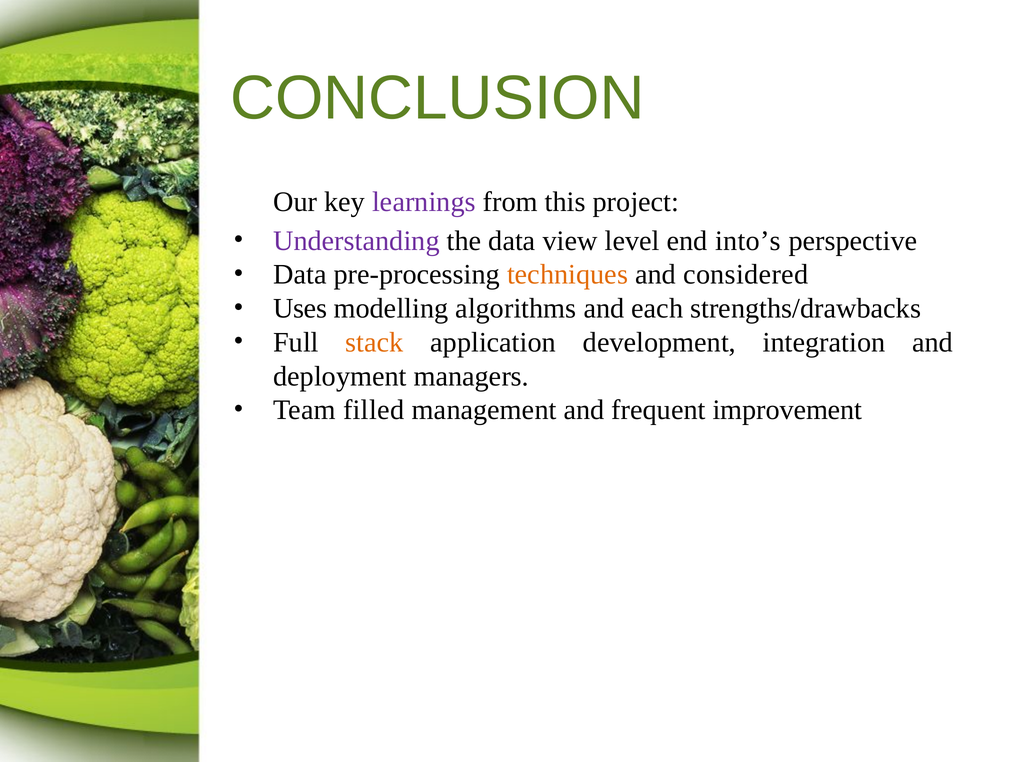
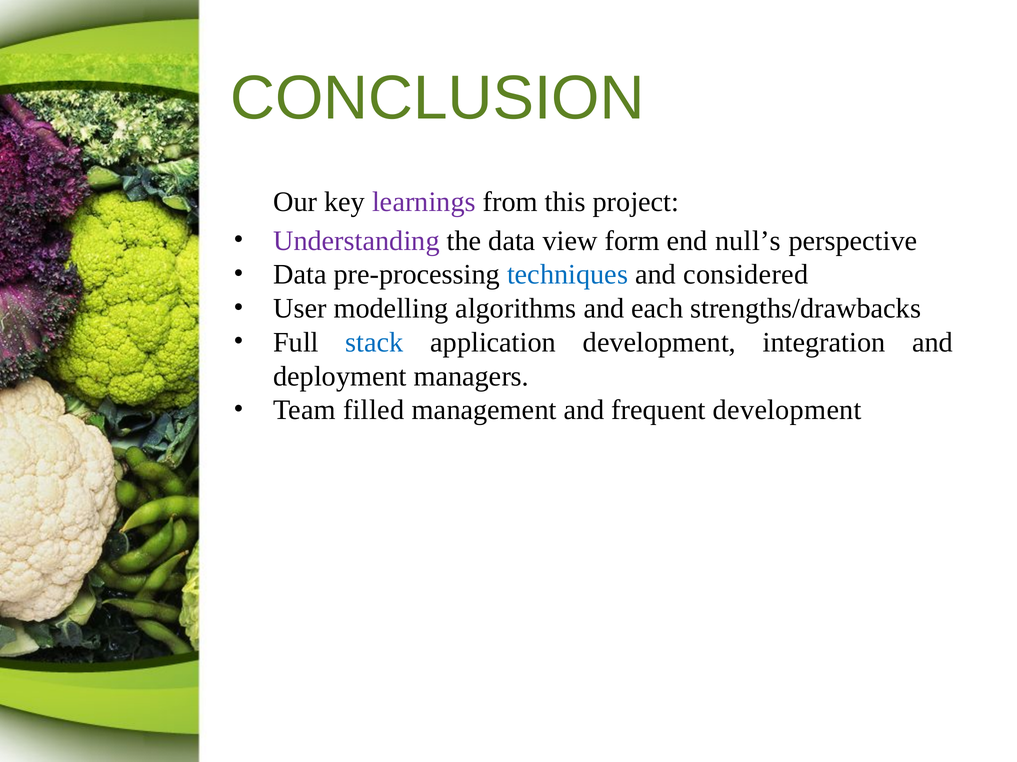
level: level -> form (632, 241)
into’s: into’s -> null’s (748, 241)
techniques colour: orange -> blue (568, 275)
Uses: Uses -> User (300, 309)
stack colour: orange -> blue (374, 343)
frequent improvement: improvement -> development (787, 411)
